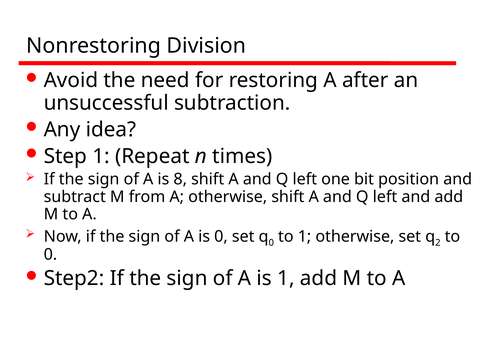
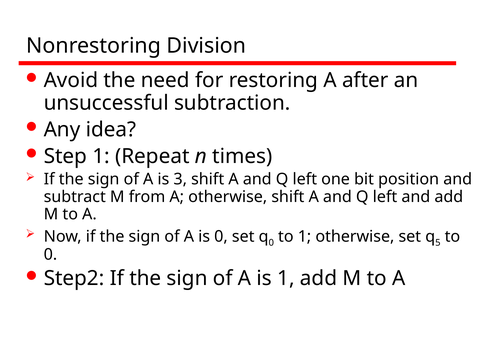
8: 8 -> 3 (180, 179)
2: 2 -> 5 (438, 242)
